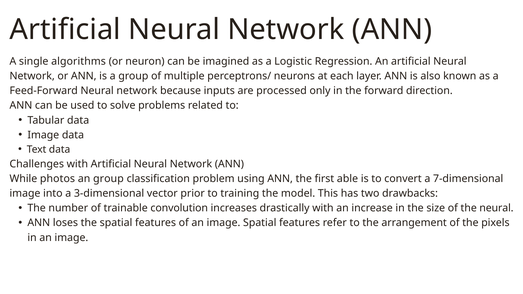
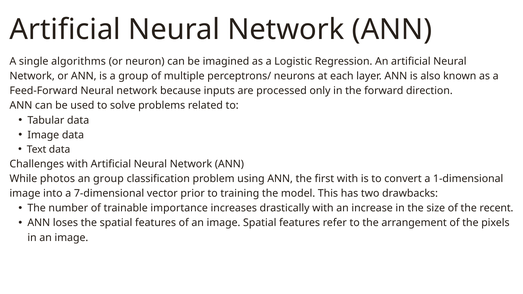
first able: able -> with (348, 179)
7-dimensional: 7-dimensional -> 1-dimensional (468, 179)
3-dimensional: 3-dimensional -> 7-dimensional (109, 194)
convolution: convolution -> importance (179, 208)
the neural: neural -> recent (496, 208)
